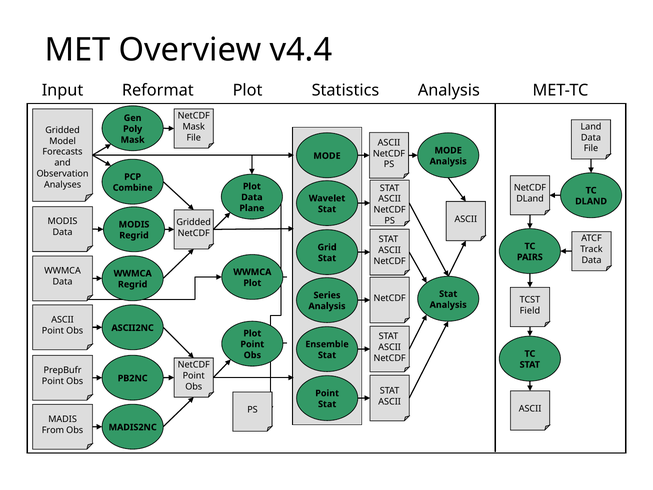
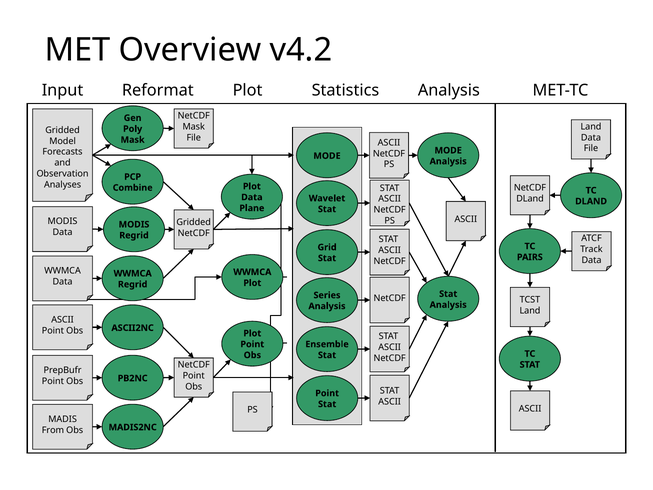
v4.4: v4.4 -> v4.2 (301, 50)
Field: Field -> Land (530, 310)
